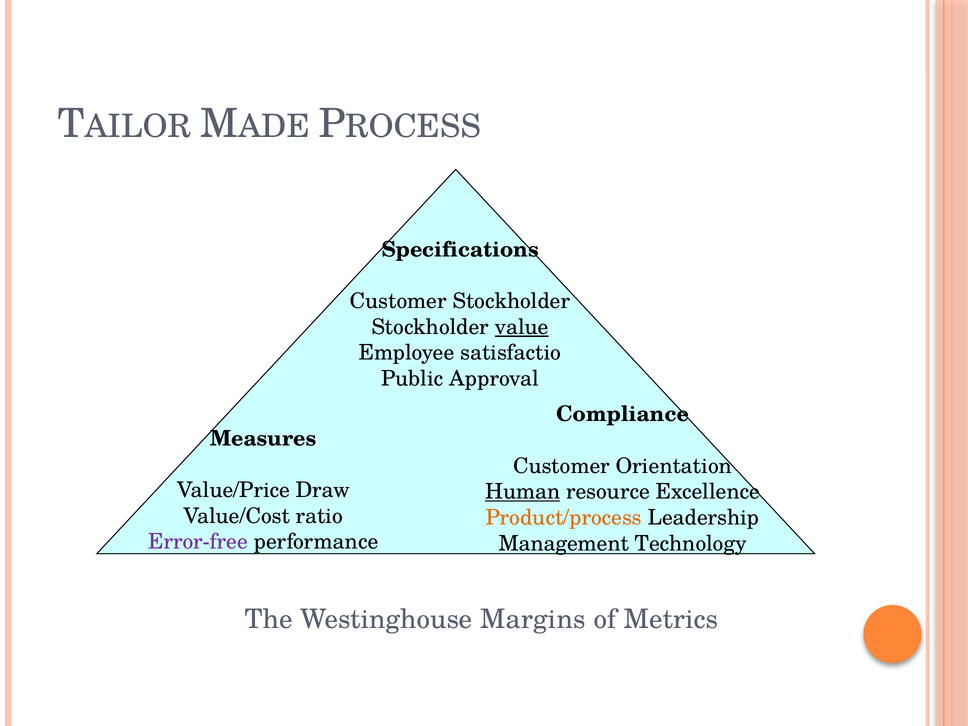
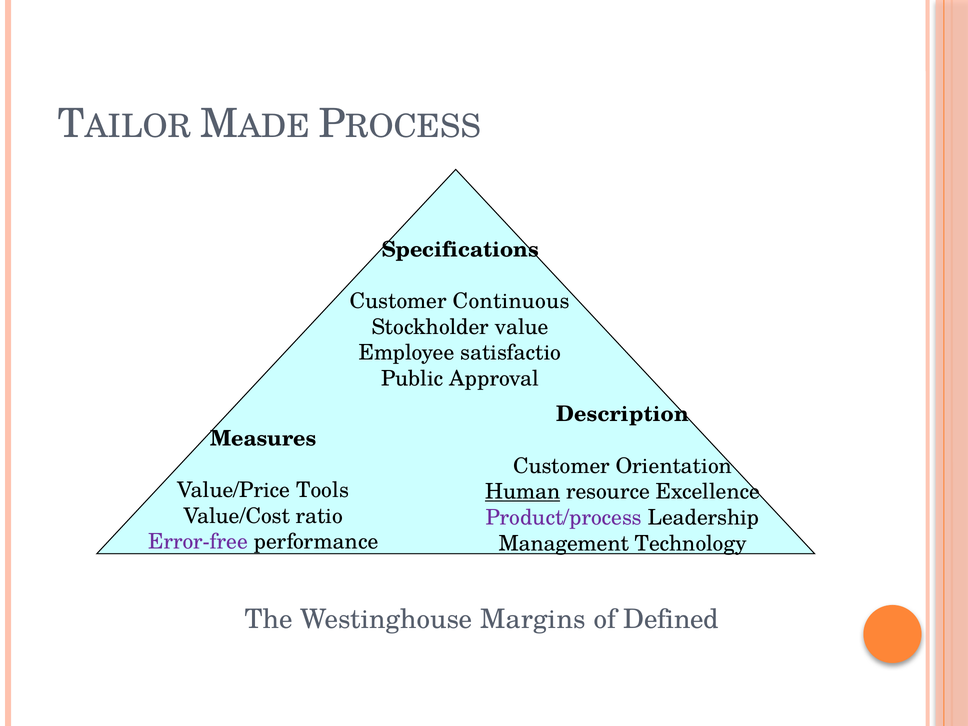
Customer Stockholder: Stockholder -> Continuous (511, 301)
value underline: present -> none (522, 327)
Compliance: Compliance -> Description (623, 414)
Draw: Draw -> Tools (323, 490)
Product/process colour: orange -> purple (564, 518)
Metrics: Metrics -> Defined (671, 619)
